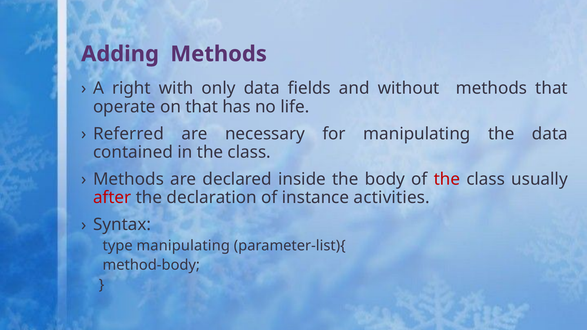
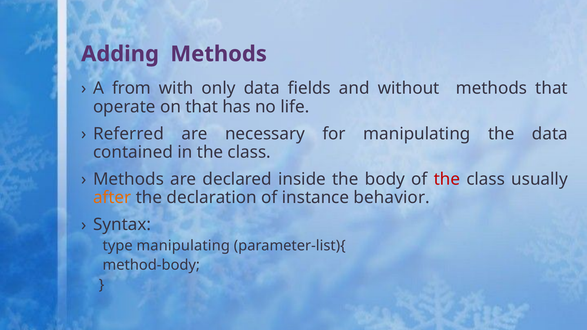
right: right -> from (131, 88)
after colour: red -> orange (112, 198)
activities: activities -> behavior (392, 198)
